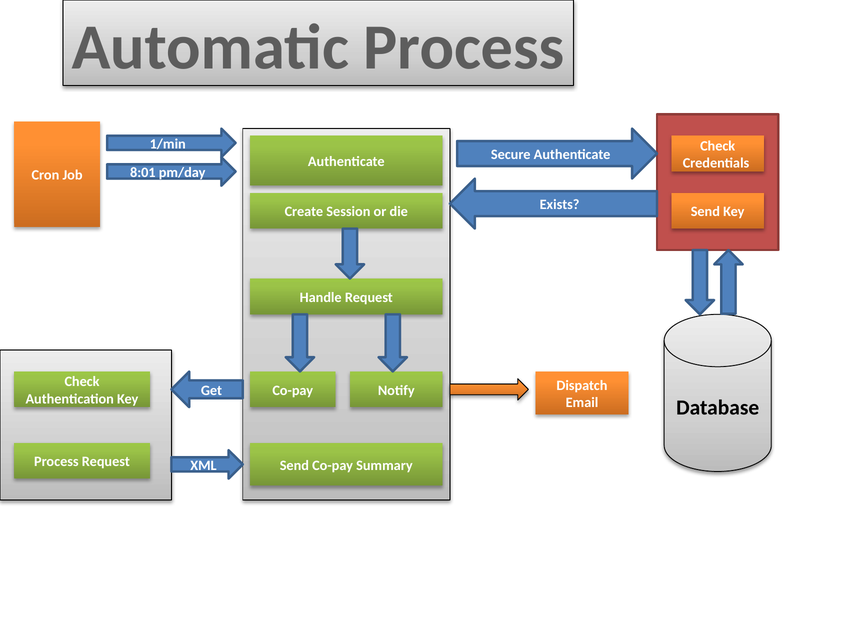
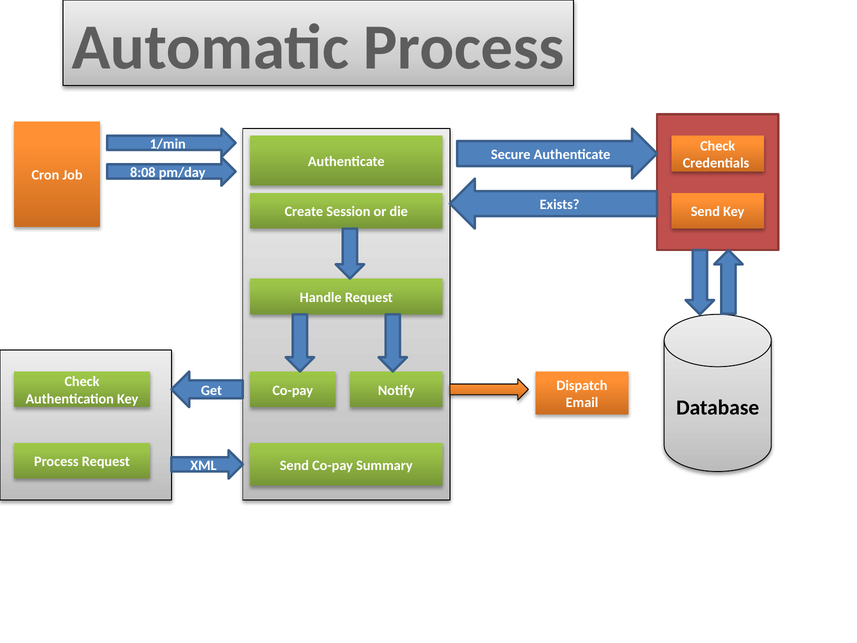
8:01: 8:01 -> 8:08 (143, 172)
